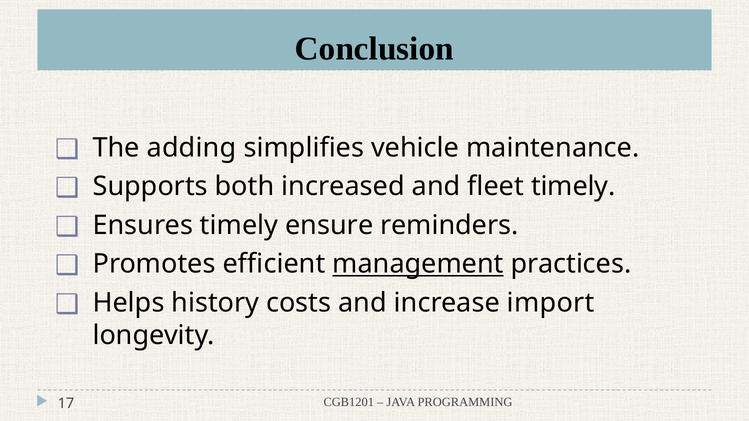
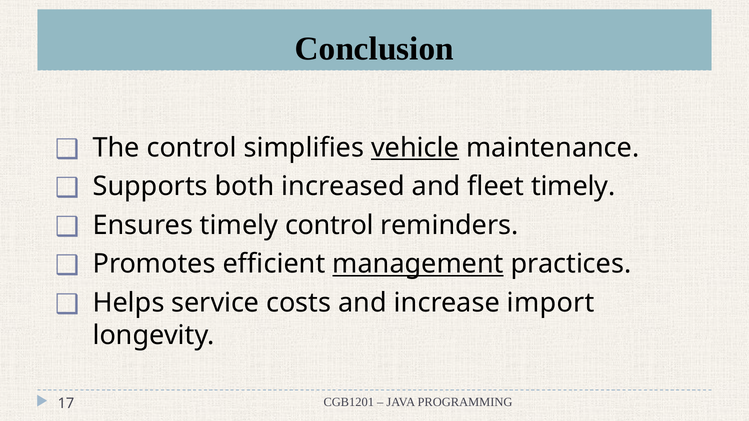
The adding: adding -> control (192, 148)
vehicle underline: none -> present (415, 148)
timely ensure: ensure -> control (329, 225)
history: history -> service (215, 303)
